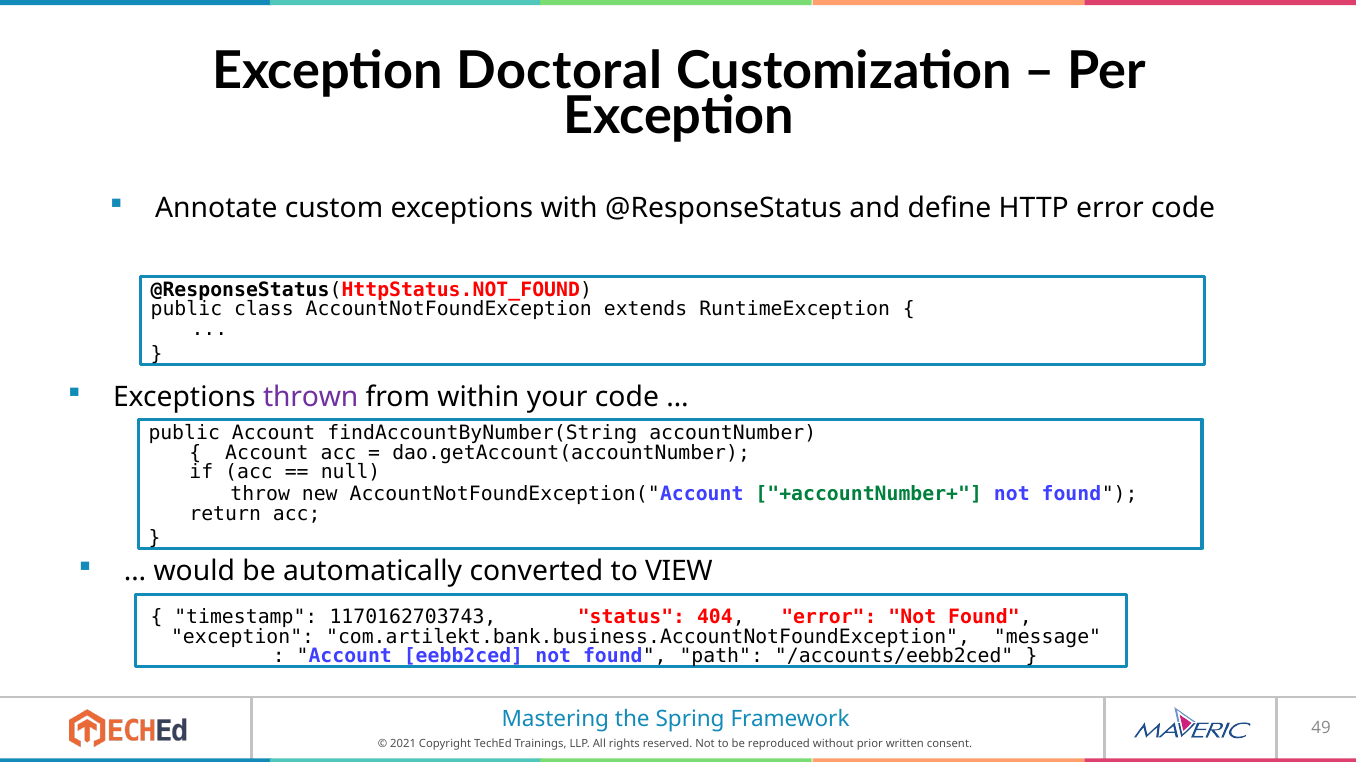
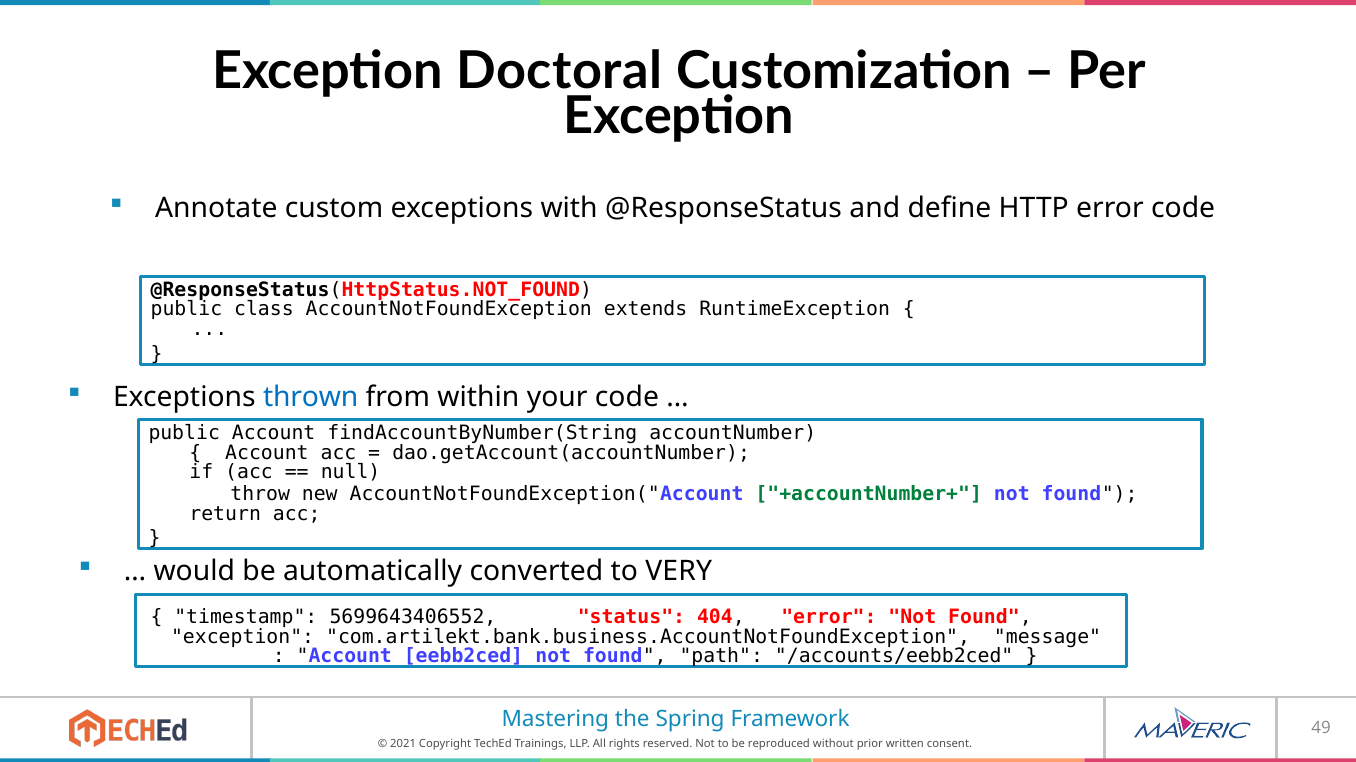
thrown colour: purple -> blue (311, 397)
VIEW: VIEW -> VERY (679, 572)
1170162703743: 1170162703743 -> 5699643406552 (413, 618)
